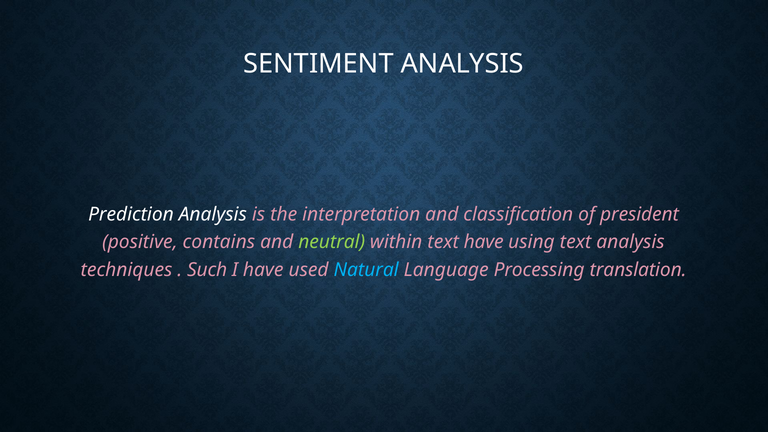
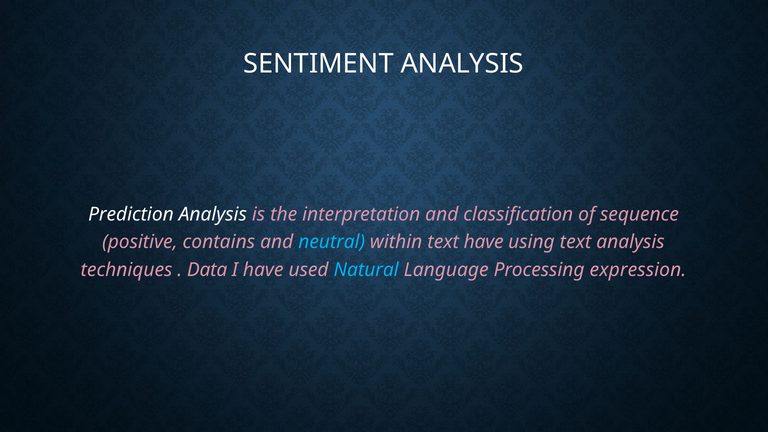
president: president -> sequence (639, 214)
neutral colour: light green -> light blue (332, 242)
Such: Such -> Data (207, 270)
translation: translation -> expression (638, 270)
